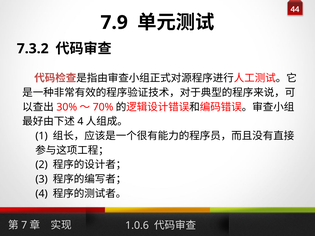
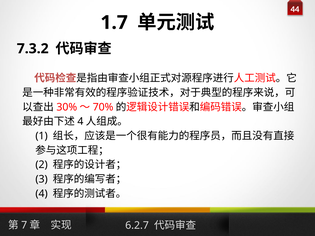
7.9: 7.9 -> 1.7 (114, 23)
1.0.6: 1.0.6 -> 6.2.7 (137, 226)
